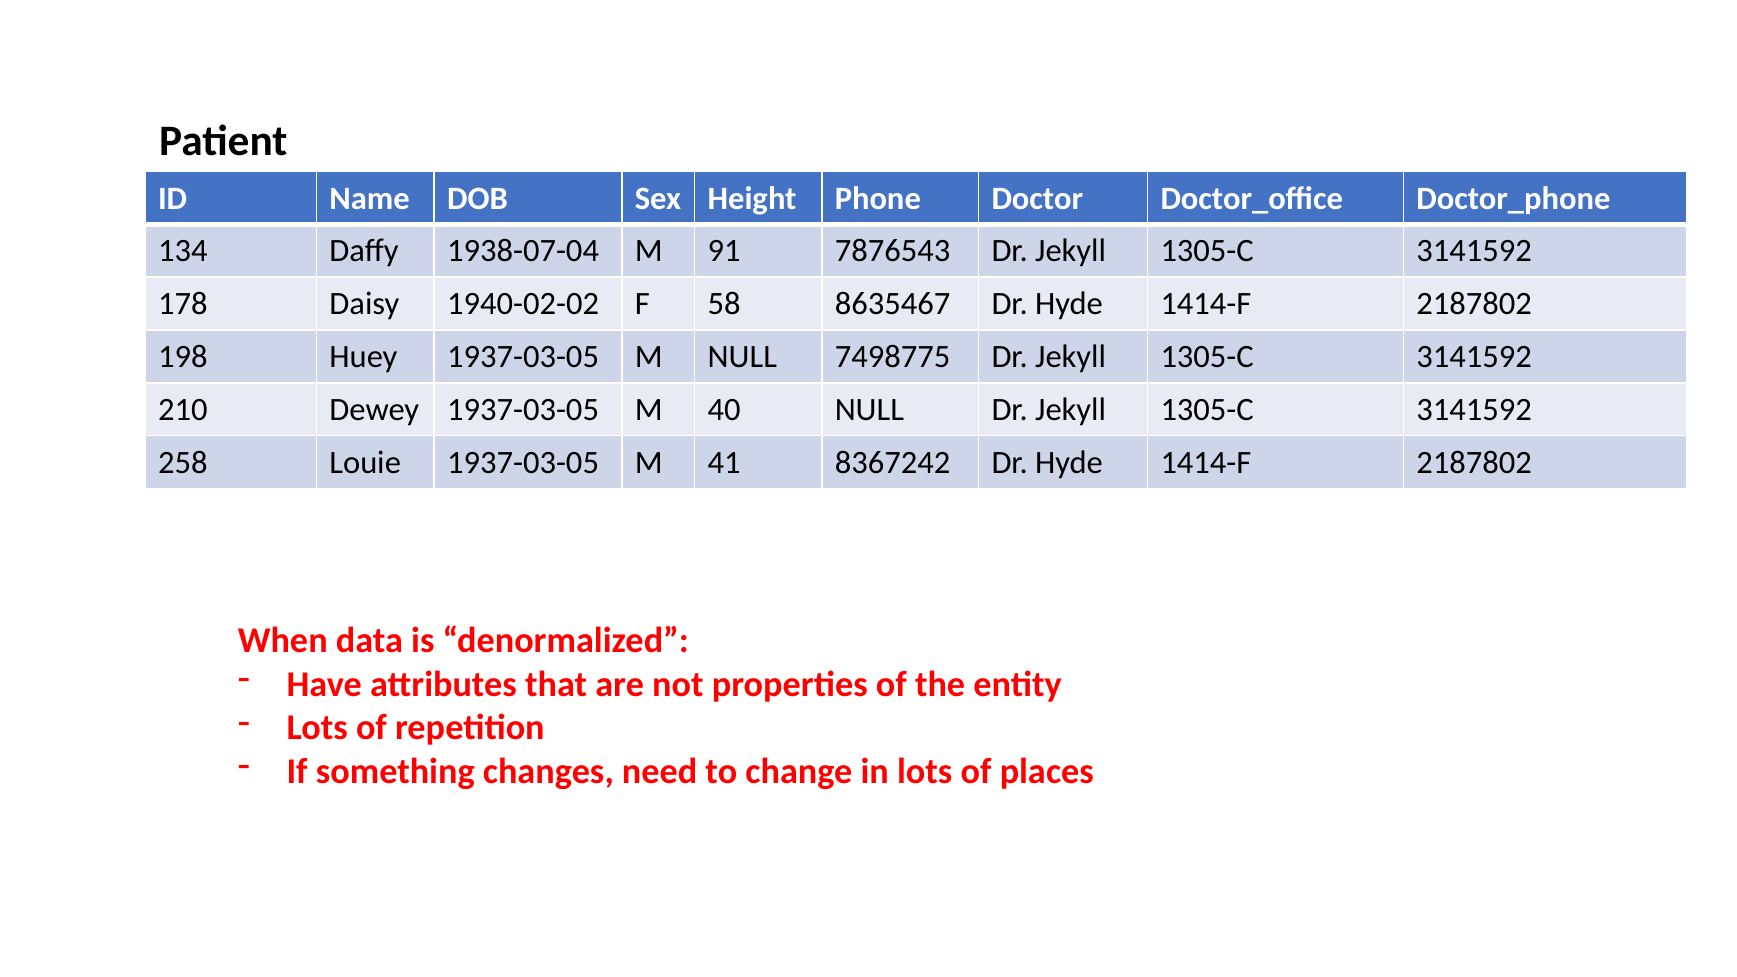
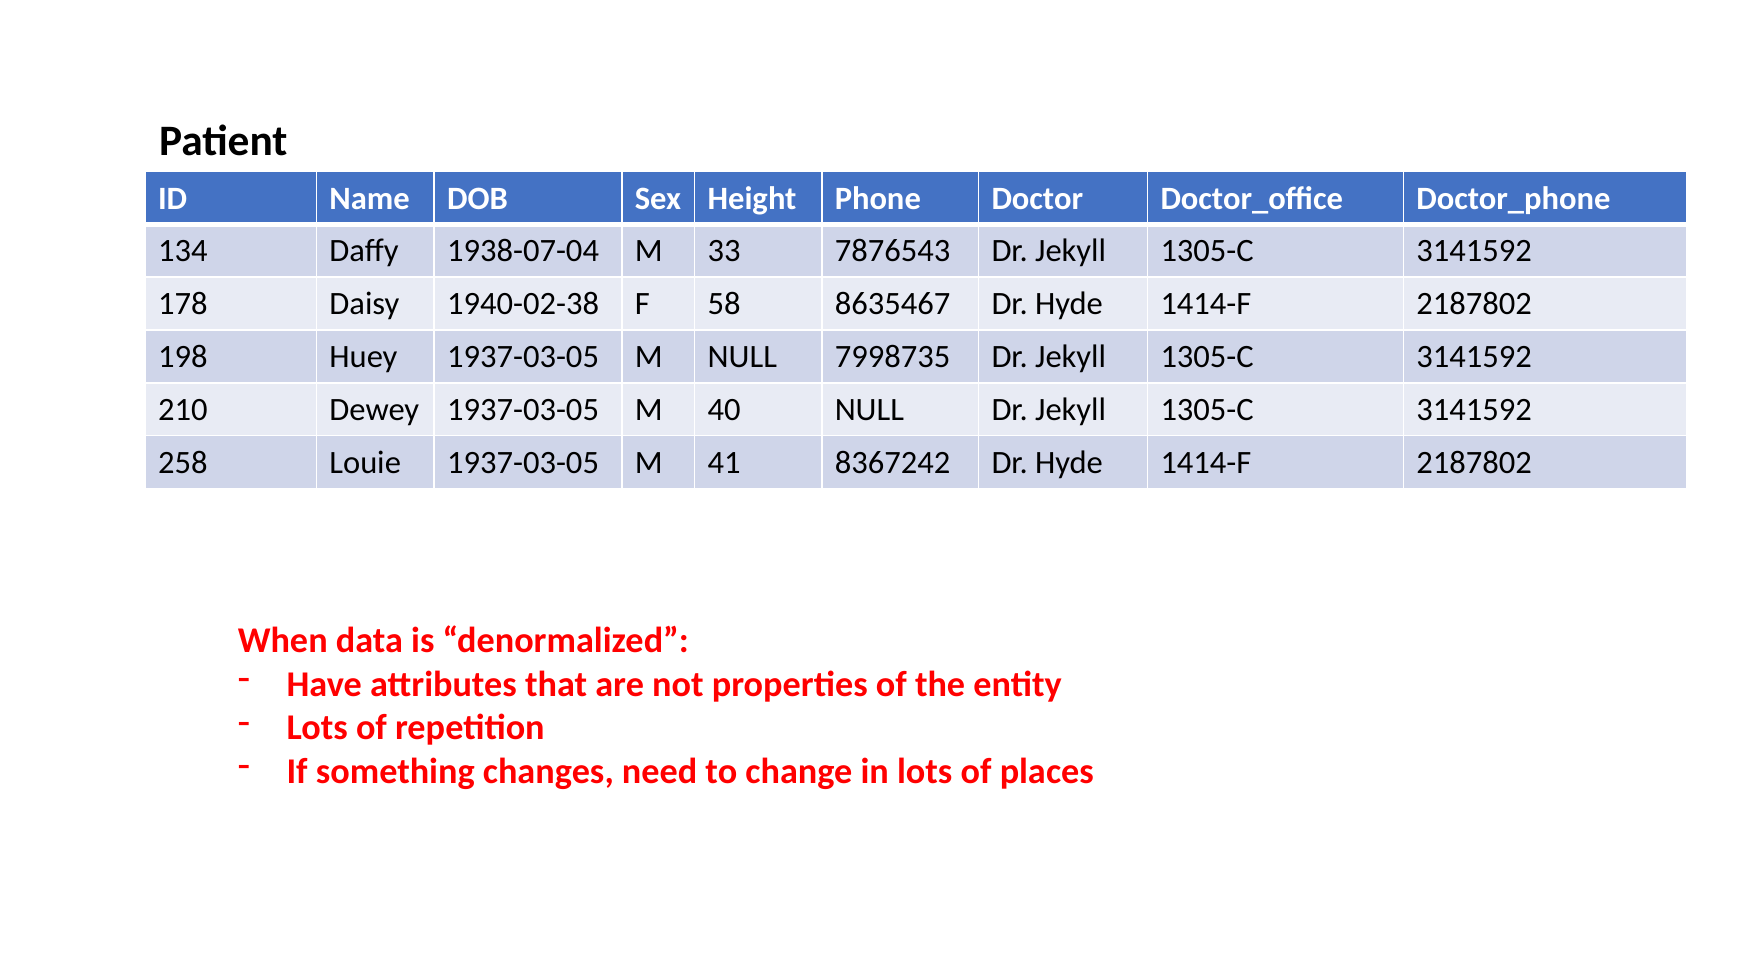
91: 91 -> 33 (724, 251)
1940-02-02: 1940-02-02 -> 1940-02-38 (523, 304)
7498775: 7498775 -> 7998735 (893, 357)
